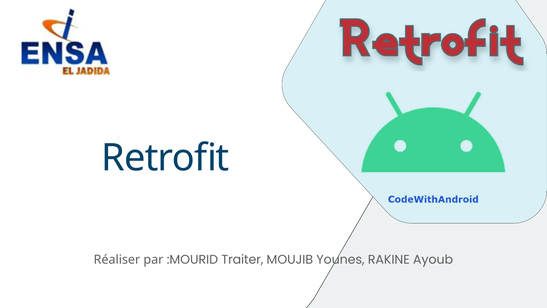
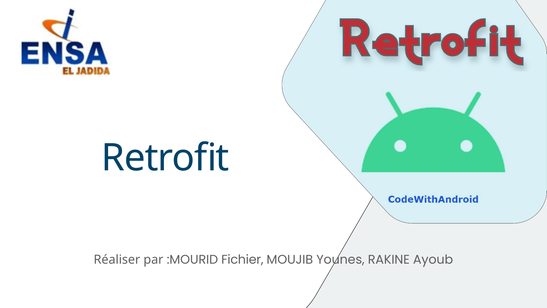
Traiter: Traiter -> Fichier (242, 260)
